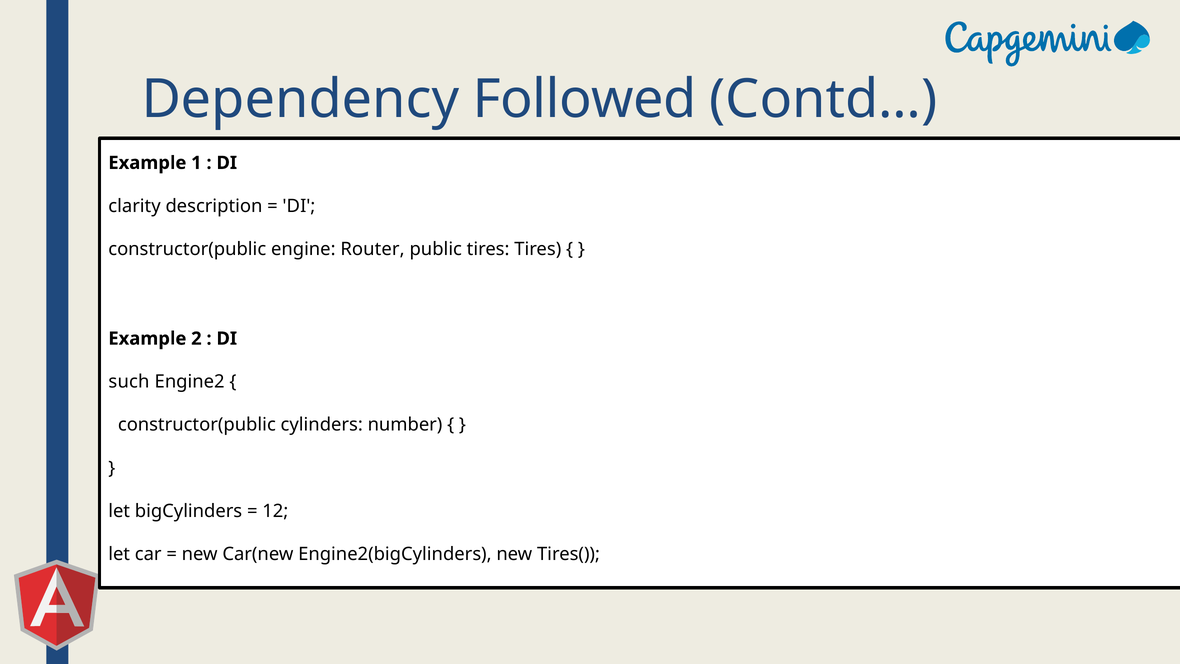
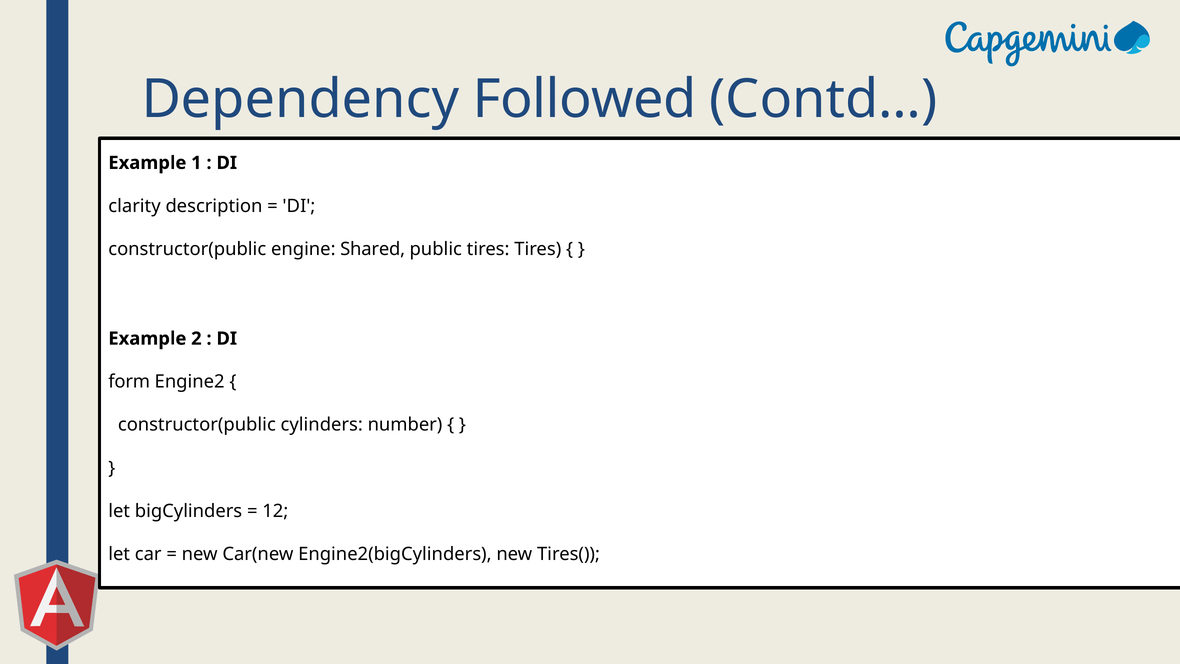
Router: Router -> Shared (373, 249)
such: such -> form (129, 382)
